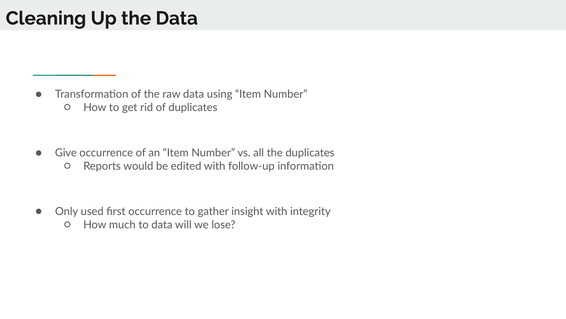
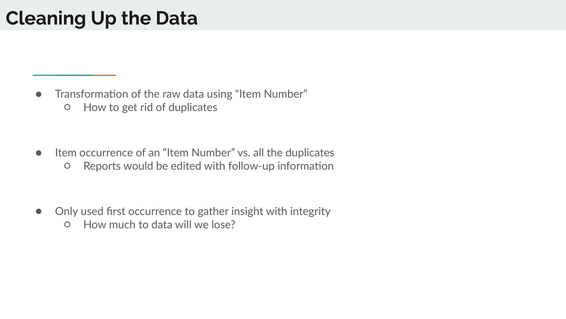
Give: Give -> Item (66, 153)
